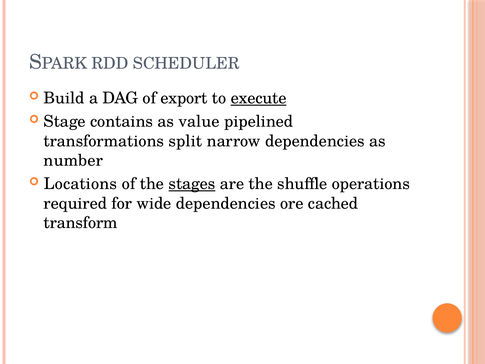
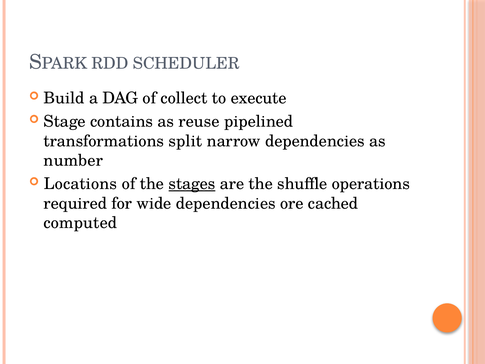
export: export -> collect (184, 98)
execute underline: present -> none (259, 98)
value: value -> reuse (199, 122)
transform: transform -> computed (80, 223)
